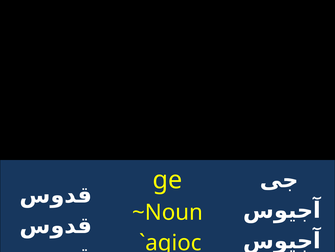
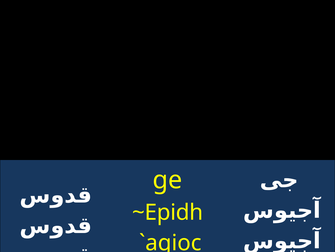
~Noun: ~Noun -> ~Epidh (168, 212)
